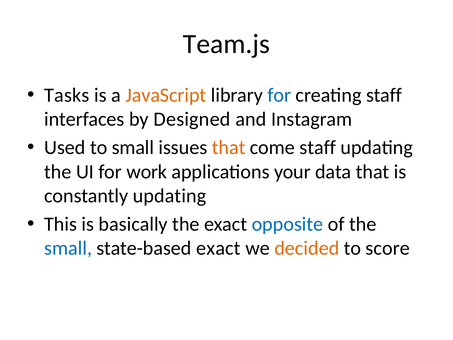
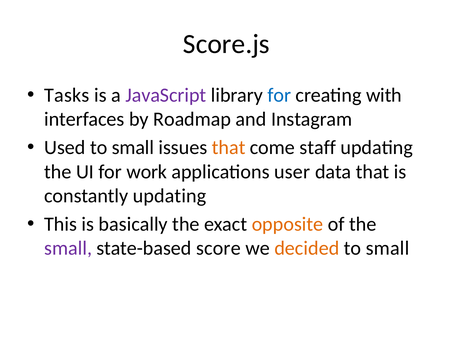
Team.js: Team.js -> Score.js (226, 44)
JavaScript colour: orange -> purple (166, 95)
creating staff: staff -> with (384, 95)
Designed: Designed -> Roadmap (192, 119)
your: your -> user (292, 172)
opposite colour: blue -> orange (287, 224)
small colour: blue -> purple (68, 248)
state-based exact: exact -> score (218, 248)
score: score -> small (388, 248)
